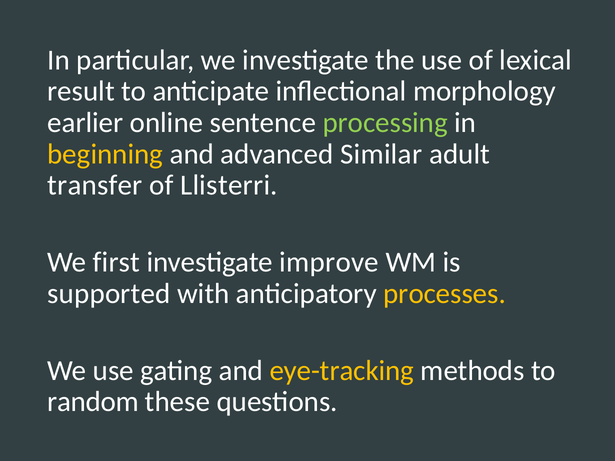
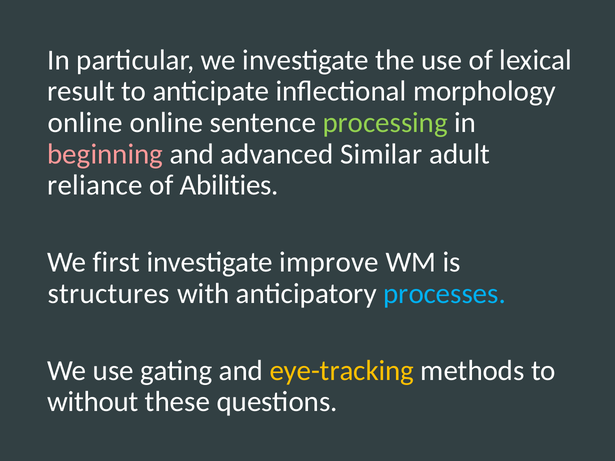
earlier: earlier -> online (85, 123)
beginning colour: yellow -> pink (105, 154)
transfer: transfer -> reliance (95, 185)
Llisterri: Llisterri -> Abilities (229, 185)
supported: supported -> structures (109, 294)
processes colour: yellow -> light blue (445, 294)
random: random -> without (93, 402)
